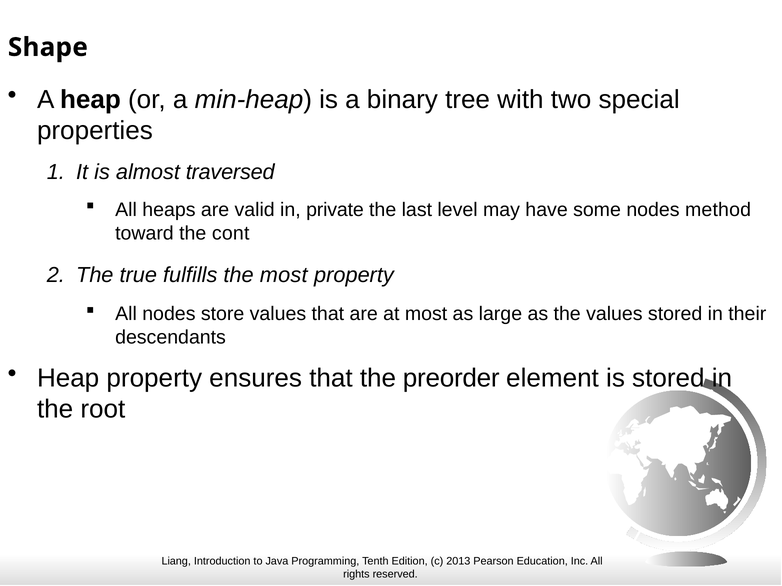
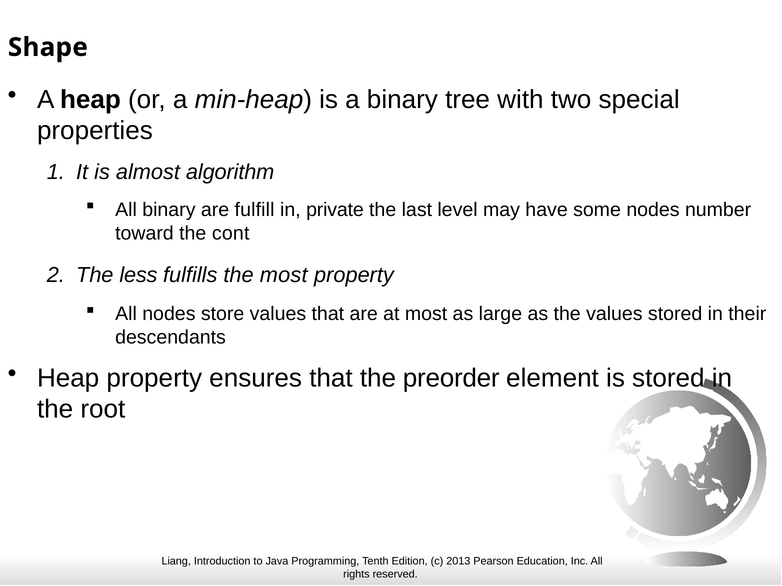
traversed: traversed -> algorithm (230, 172)
All heaps: heaps -> binary (169, 210)
valid: valid -> fulfill (255, 210)
method: method -> number (718, 210)
true: true -> less (138, 276)
